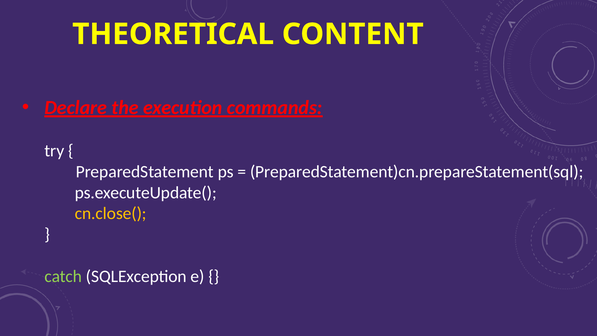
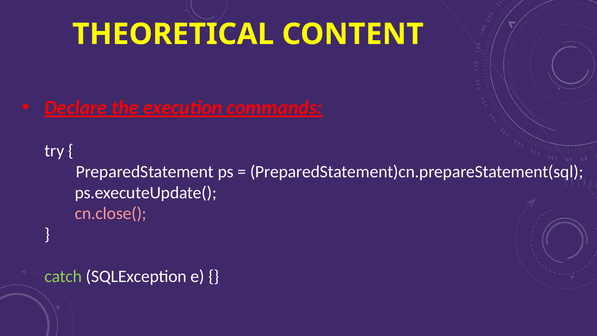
cn.close( colour: yellow -> pink (111, 213)
